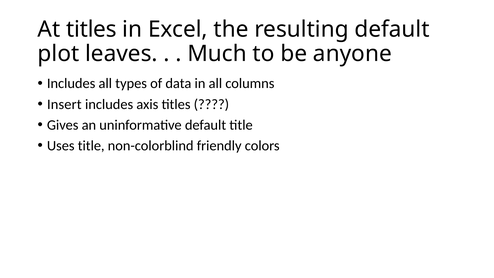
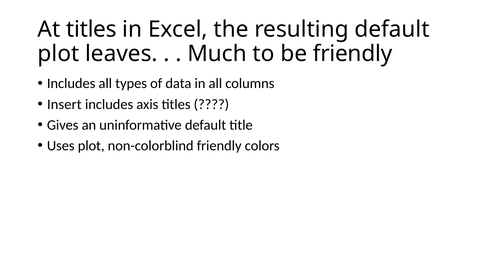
be anyone: anyone -> friendly (353, 54)
Uses title: title -> plot (91, 146)
